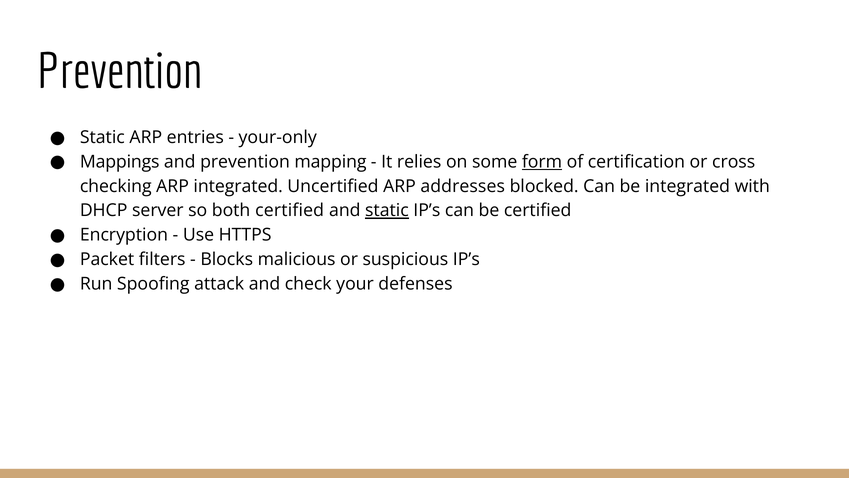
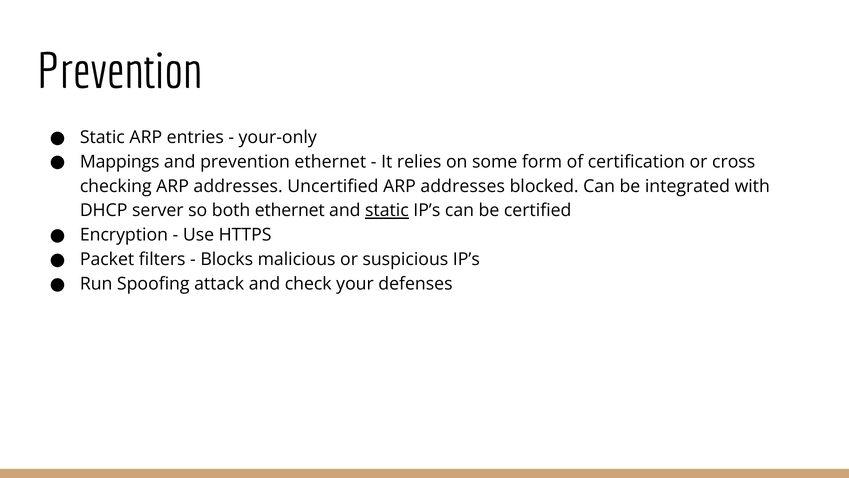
prevention mapping: mapping -> ethernet (330, 162)
form underline: present -> none (542, 162)
checking ARP integrated: integrated -> addresses (238, 186)
both certified: certified -> ethernet (290, 210)
